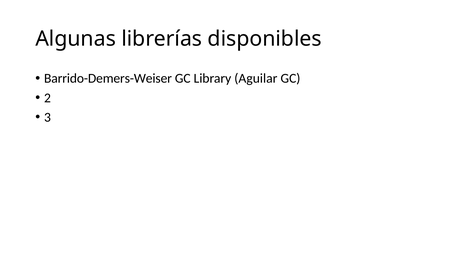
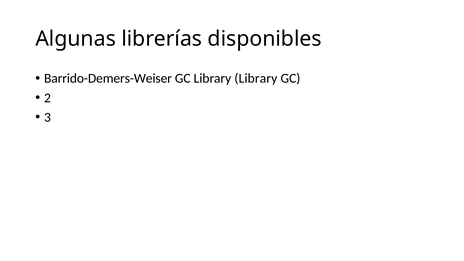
Library Aguilar: Aguilar -> Library (256, 78)
